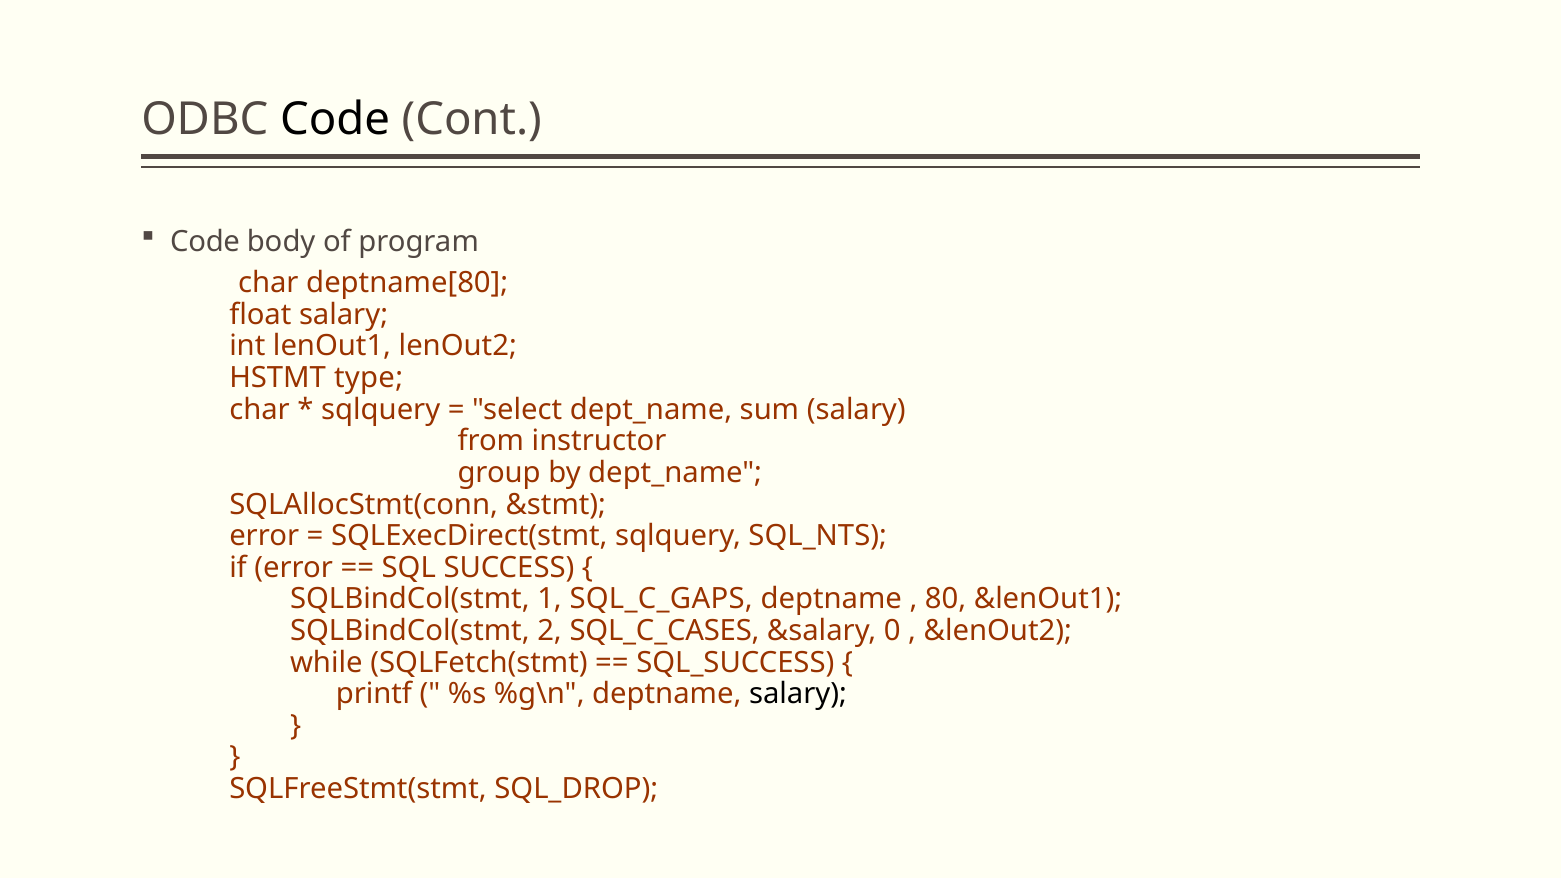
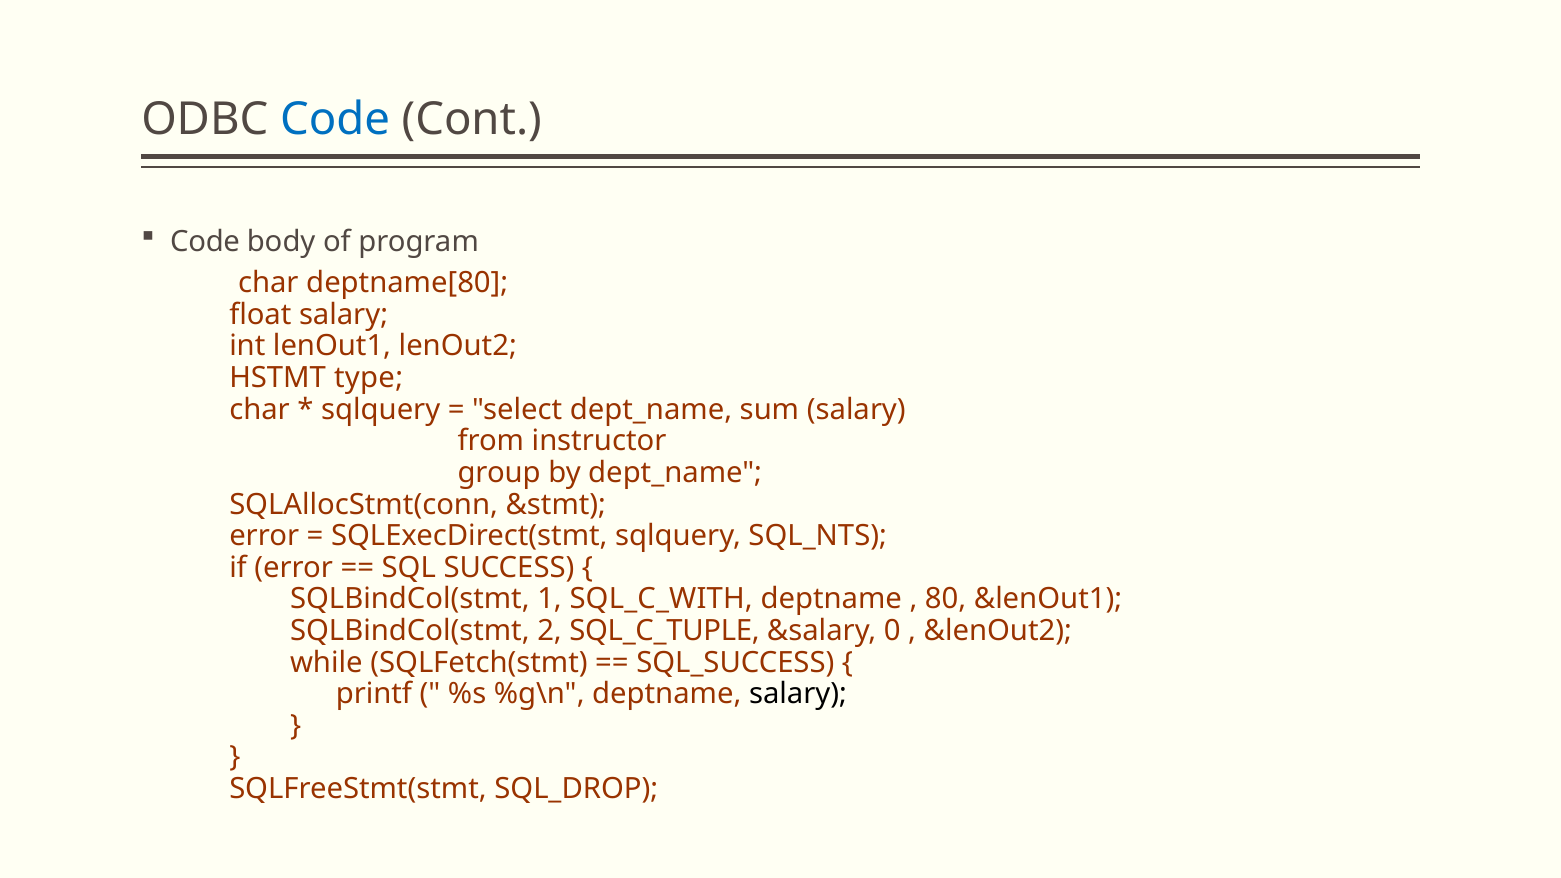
Code colour: black -> blue (335, 119)
SQL_C_GAPS: SQL_C_GAPS -> SQL_C_WITH (661, 599)
SQL_C_CASES: SQL_C_CASES -> SQL_C_TUPLE (665, 631)
